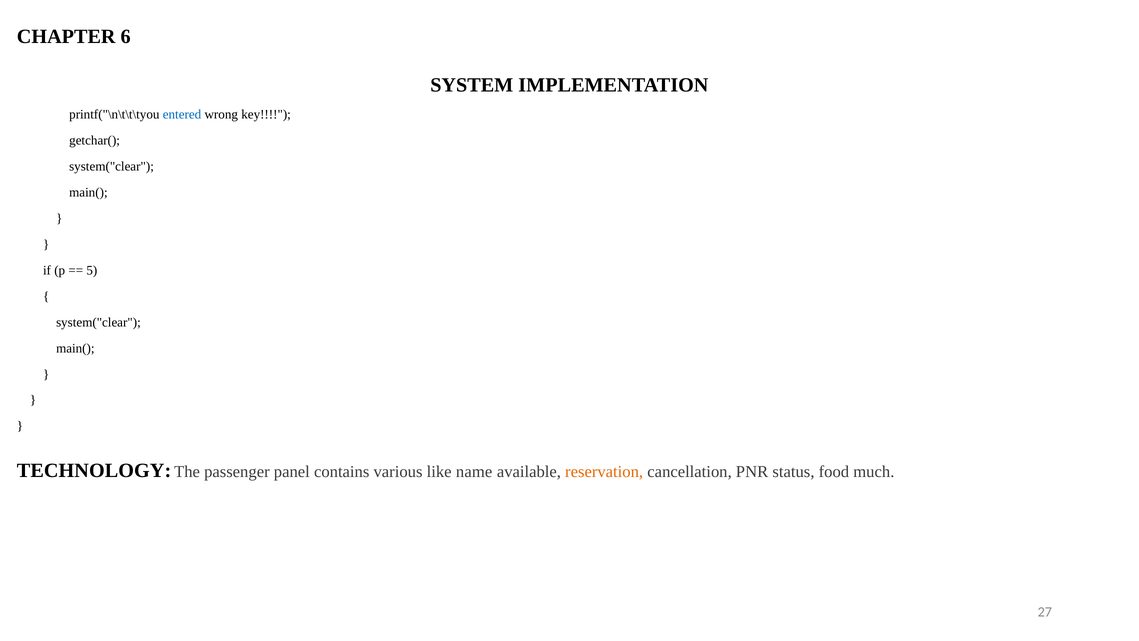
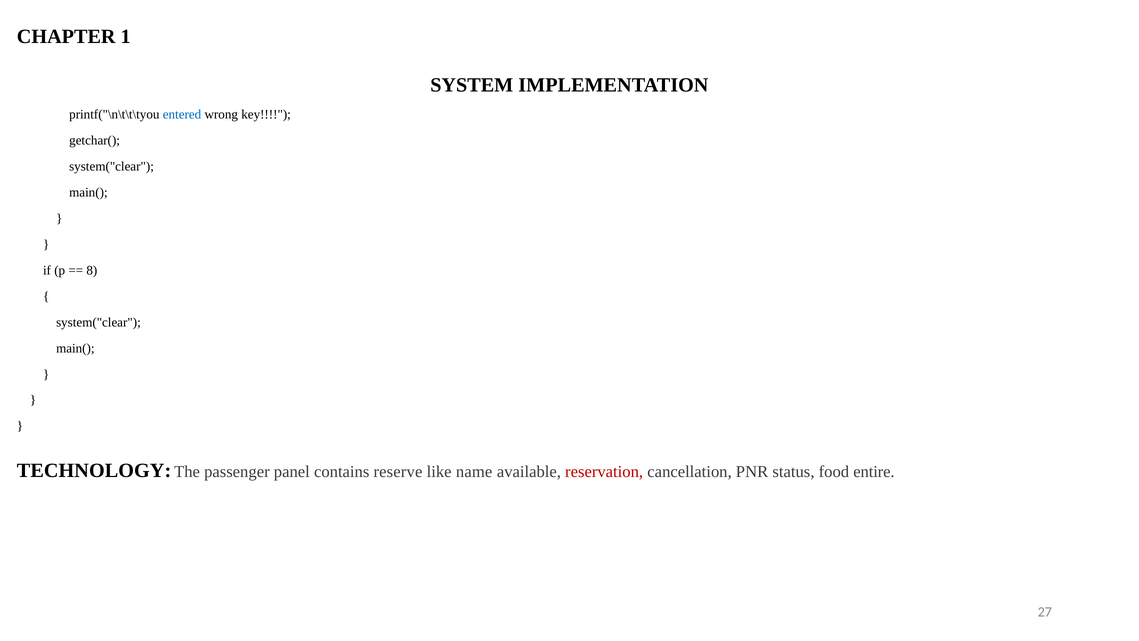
6: 6 -> 1 (126, 37)
5: 5 -> 8 (92, 270)
various: various -> reserve (398, 472)
reservation colour: orange -> red (604, 472)
much: much -> entire (874, 472)
